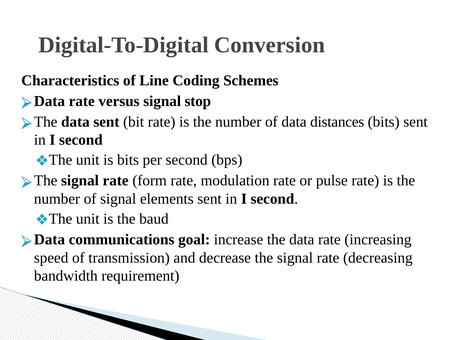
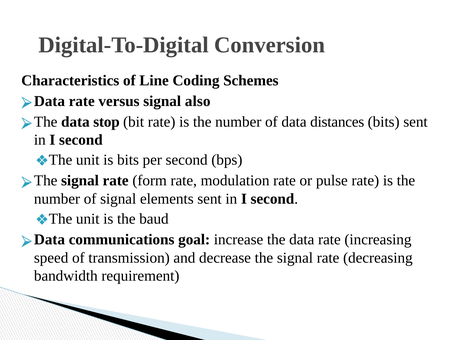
stop: stop -> also (198, 101)
data sent: sent -> stop (106, 122)
